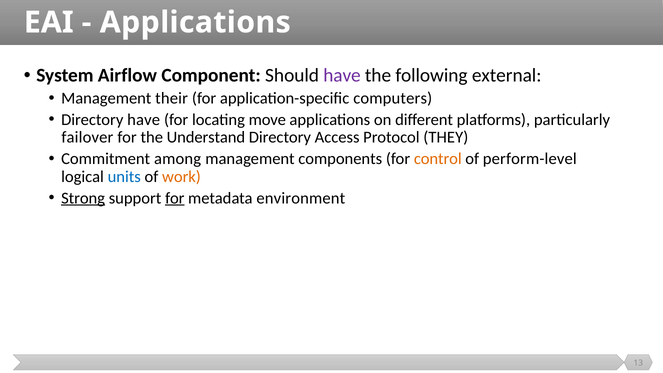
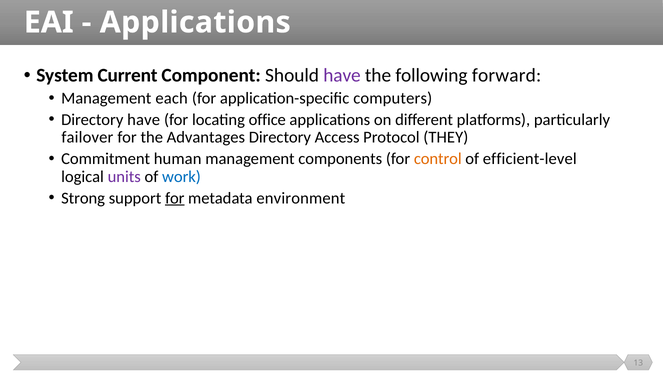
Airflow: Airflow -> Current (128, 75)
external: external -> forward (507, 75)
their: their -> each (172, 98)
move: move -> office (267, 120)
Understand: Understand -> Advantages (206, 137)
among: among -> human (178, 159)
perform-level: perform-level -> efficient-level (530, 159)
units colour: blue -> purple (124, 177)
work colour: orange -> blue (182, 177)
Strong underline: present -> none (83, 198)
